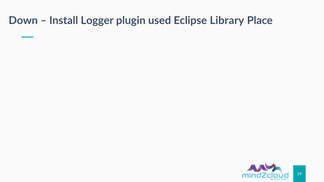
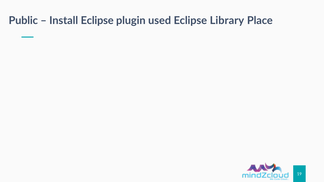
Down: Down -> Public (23, 21)
Install Logger: Logger -> Eclipse (97, 21)
